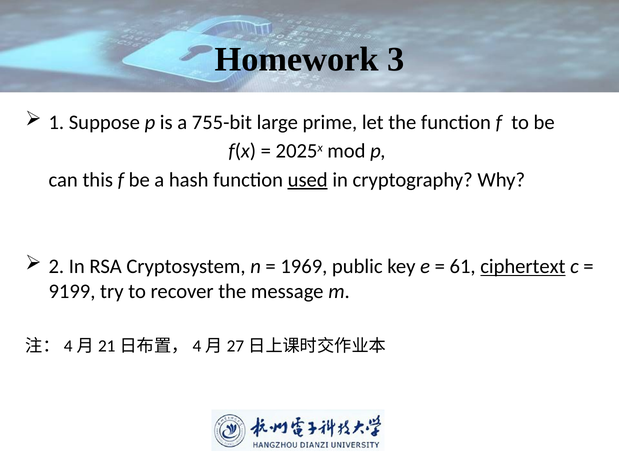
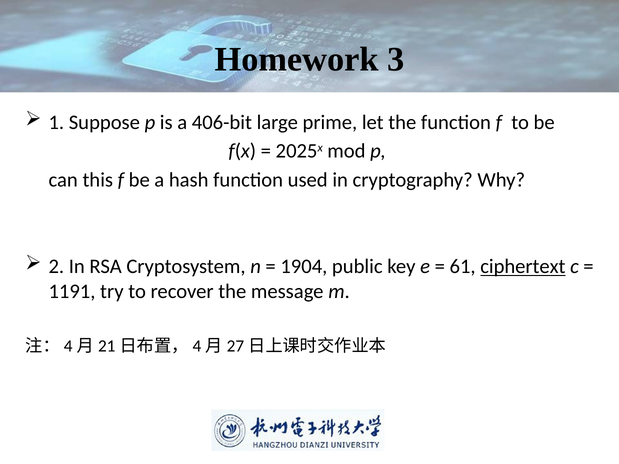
755-bit: 755-bit -> 406-bit (222, 122)
used underline: present -> none (308, 180)
1969: 1969 -> 1904 (304, 267)
9199: 9199 -> 1191 (72, 291)
